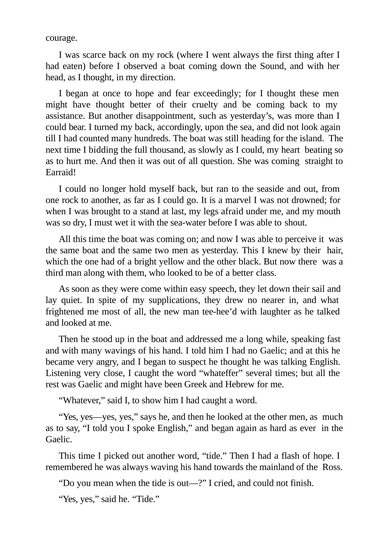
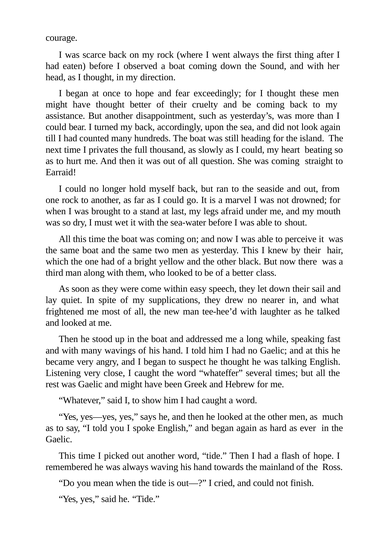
bidding: bidding -> privates (104, 149)
